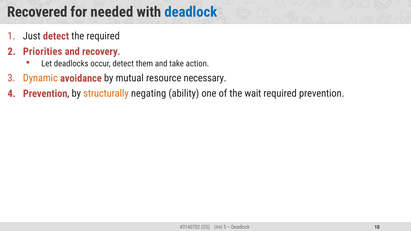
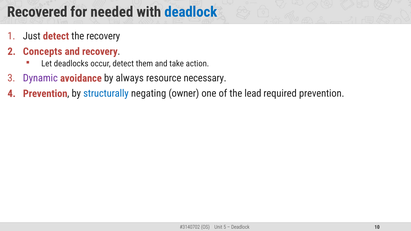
the required: required -> recovery (103, 36)
Priorities: Priorities -> Concepts (43, 52)
Dynamic colour: orange -> purple (40, 78)
mutual: mutual -> always (130, 78)
structurally colour: orange -> blue (106, 94)
ability: ability -> owner (184, 94)
wait: wait -> lead (253, 94)
